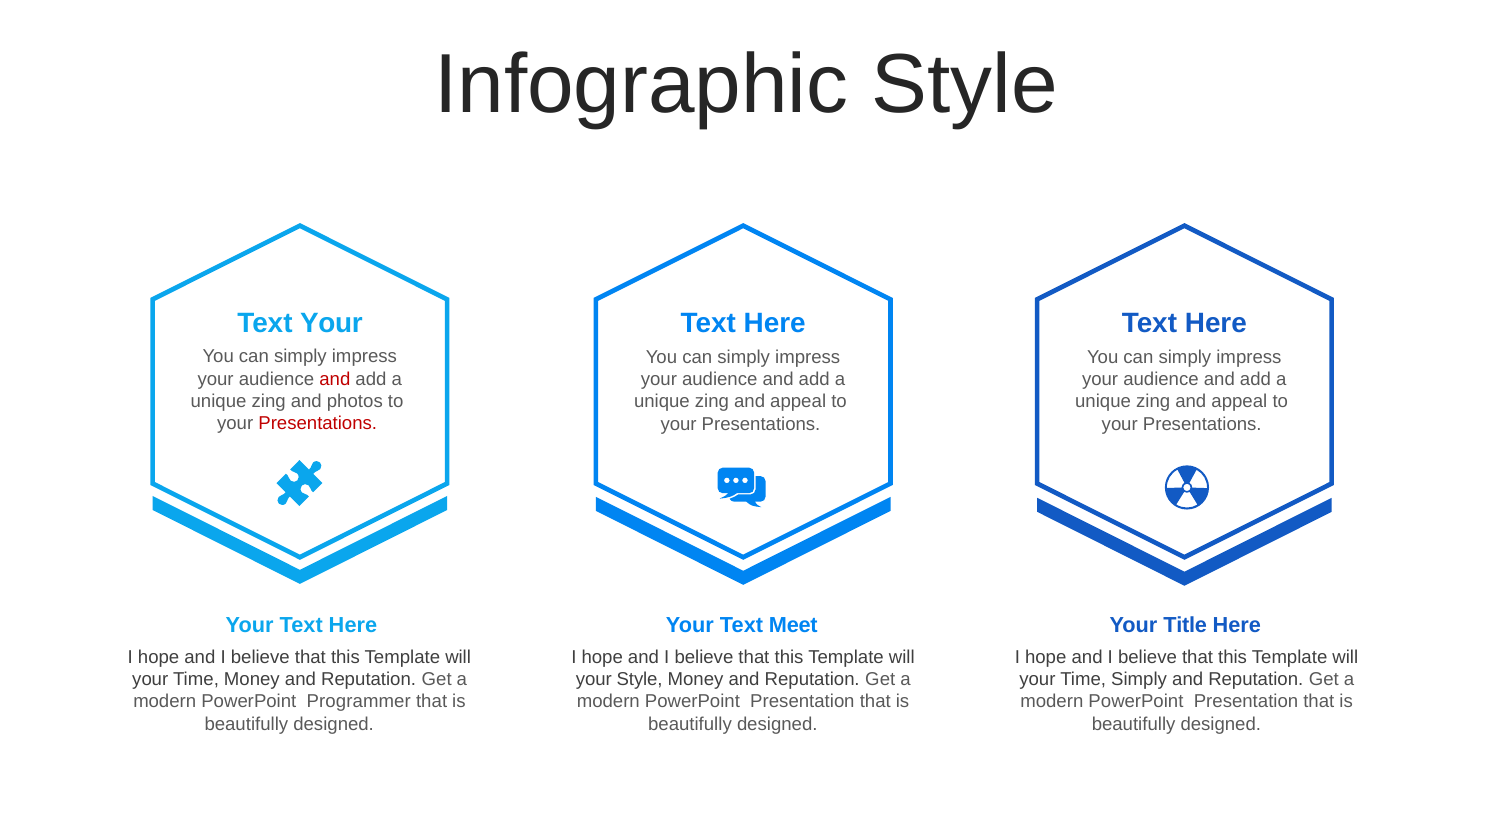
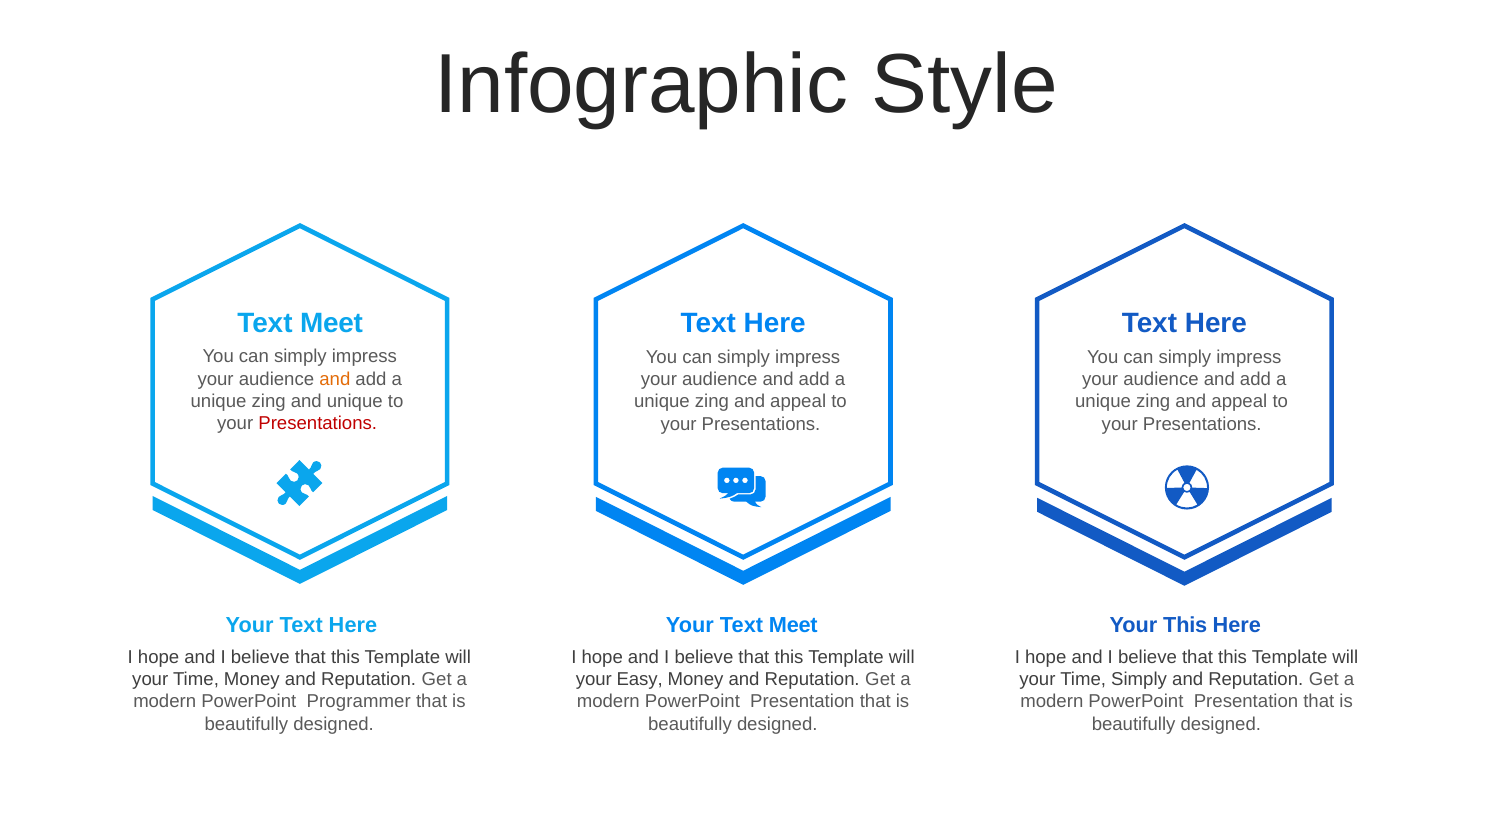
Your: Your -> Meet (331, 323)
and colour: red -> orange (335, 379)
and photos: photos -> unique (355, 401)
Your Title: Title -> This (1185, 625)
your Style: Style -> Easy (640, 679)
